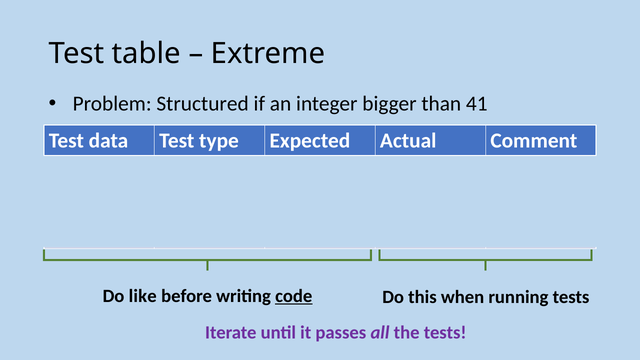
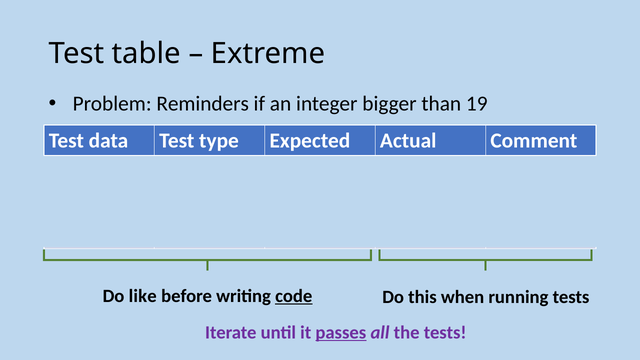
Structured: Structured -> Reminders (203, 104)
41: 41 -> 19 (477, 104)
passes underline: none -> present (341, 332)
